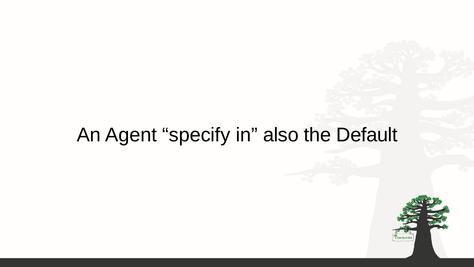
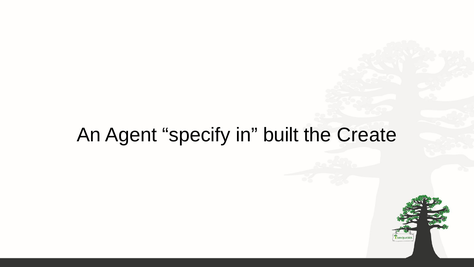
also: also -> built (281, 135)
Default: Default -> Create (367, 135)
